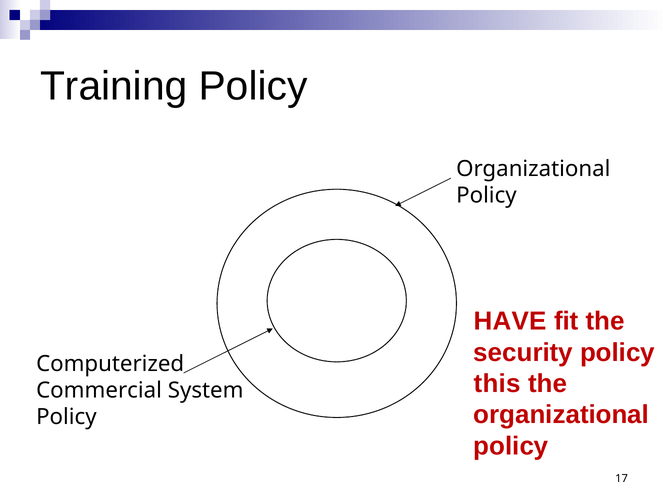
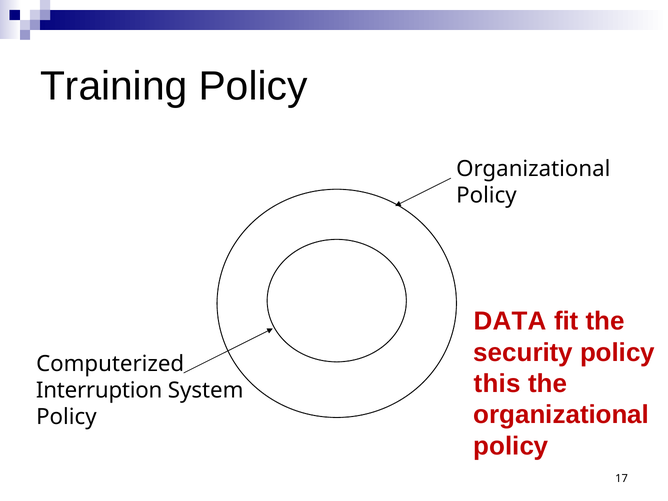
HAVE: HAVE -> DATA (510, 321)
Commercial: Commercial -> Interruption (99, 390)
